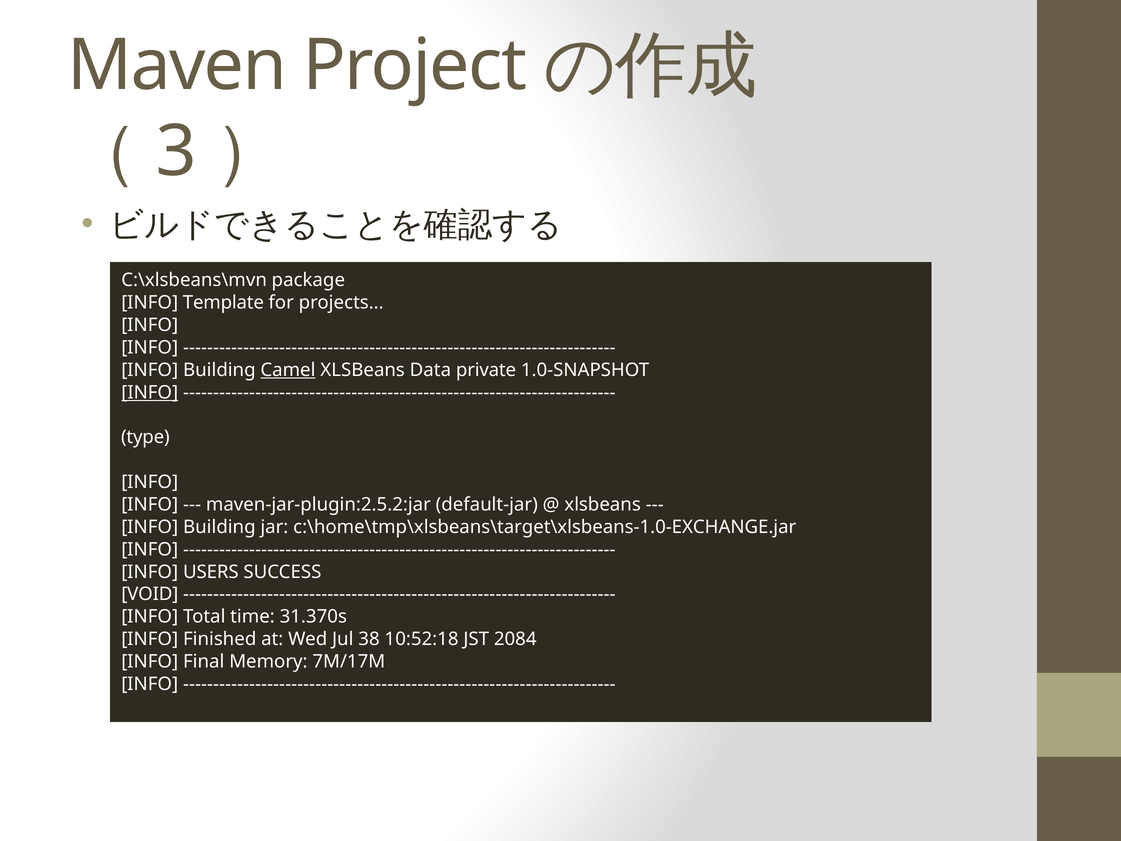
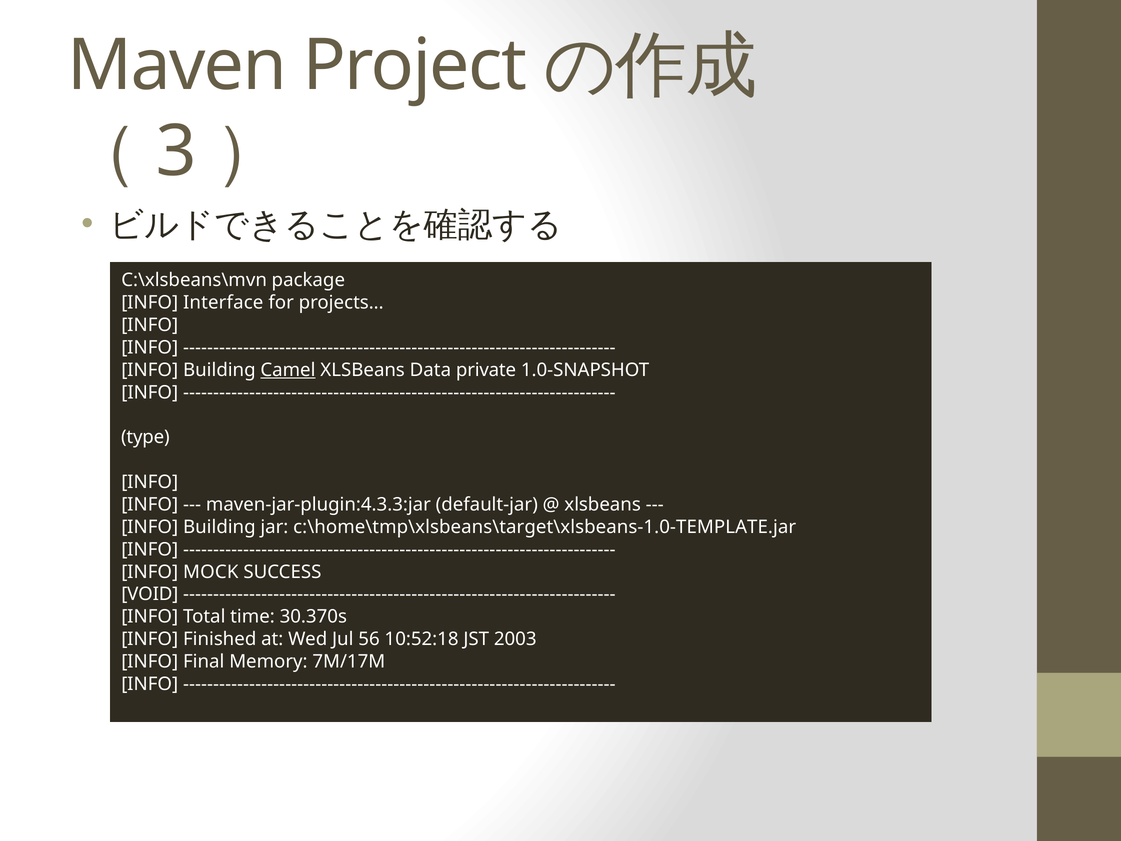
Template: Template -> Interface (223, 303)
INFO underline: present -> none (150, 392)
maven-jar-plugin:2.5.2:jar: maven-jar-plugin:2.5.2:jar -> maven-jar-plugin:4.3.3:jar (318, 504)
c:\home\tmp\xlsbeans\target\xlsbeans-1.0-EXCHANGE.jar: c:\home\tmp\xlsbeans\target\xlsbeans-1.0-EXCHANGE.jar -> c:\home\tmp\xlsbeans\target\xlsbeans-1.0-TEMPLATE.jar (545, 527)
USERS: USERS -> MOCK (211, 572)
31.370s: 31.370s -> 30.370s (313, 617)
38: 38 -> 56 (369, 639)
2084: 2084 -> 2003 (515, 639)
